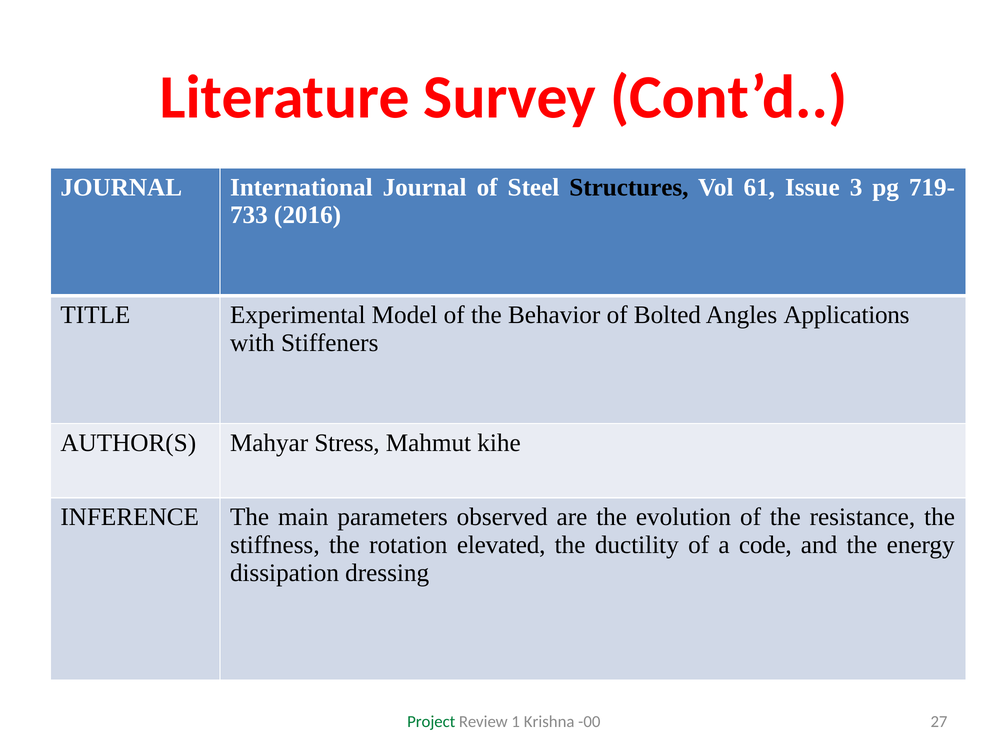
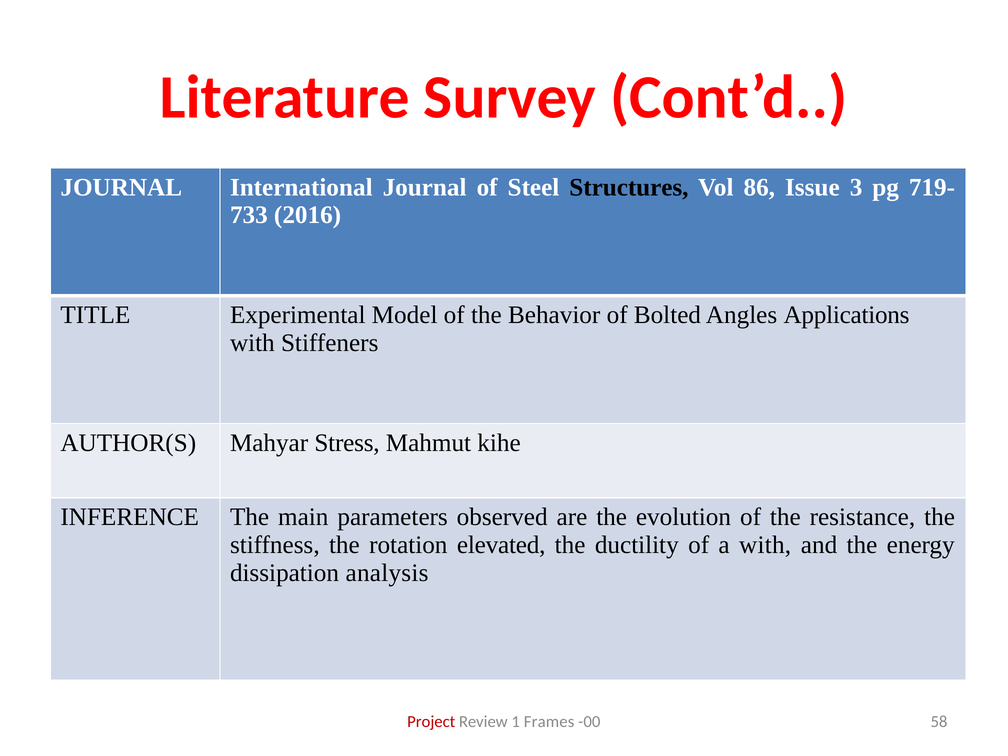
61: 61 -> 86 (759, 187)
a code: code -> with (765, 545)
dressing: dressing -> analysis (387, 573)
Project colour: green -> red (431, 722)
Krishna: Krishna -> Frames (549, 722)
27: 27 -> 58 (939, 722)
